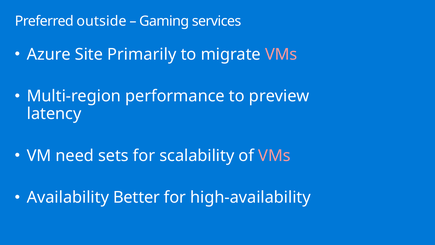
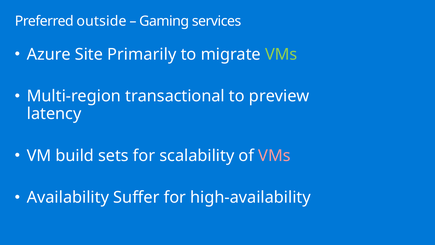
VMs colour: pink -> light green (281, 54)
performance: performance -> transactional (175, 96)
need: need -> build (75, 156)
Better: Better -> Suffer (136, 197)
